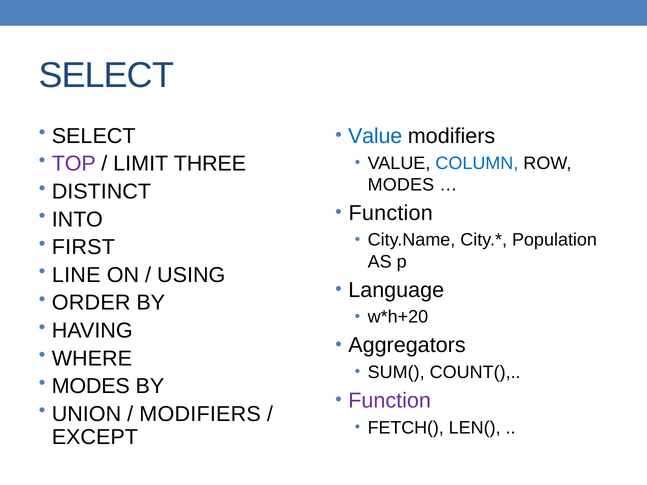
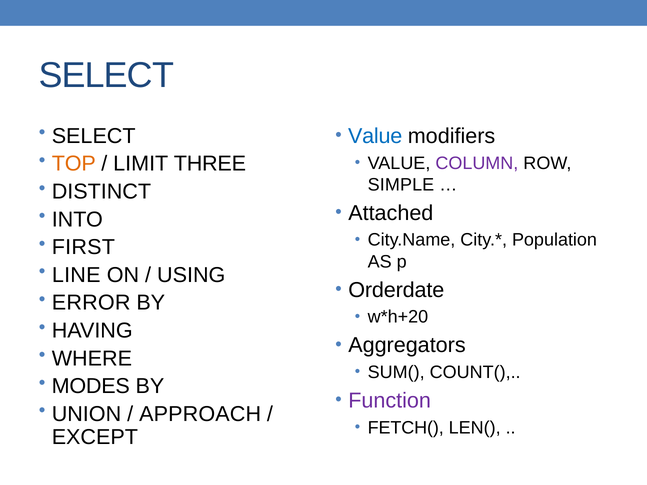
TOP colour: purple -> orange (74, 164)
COLUMN colour: blue -> purple (477, 163)
MODES: MODES -> SIMPLE (401, 185)
Function: Function -> Attached (391, 213)
Language: Language -> Orderdate (396, 290)
ORDER: ORDER -> ERROR (91, 303)
MODIFIERS: MODIFIERS -> APPROACH (200, 414)
